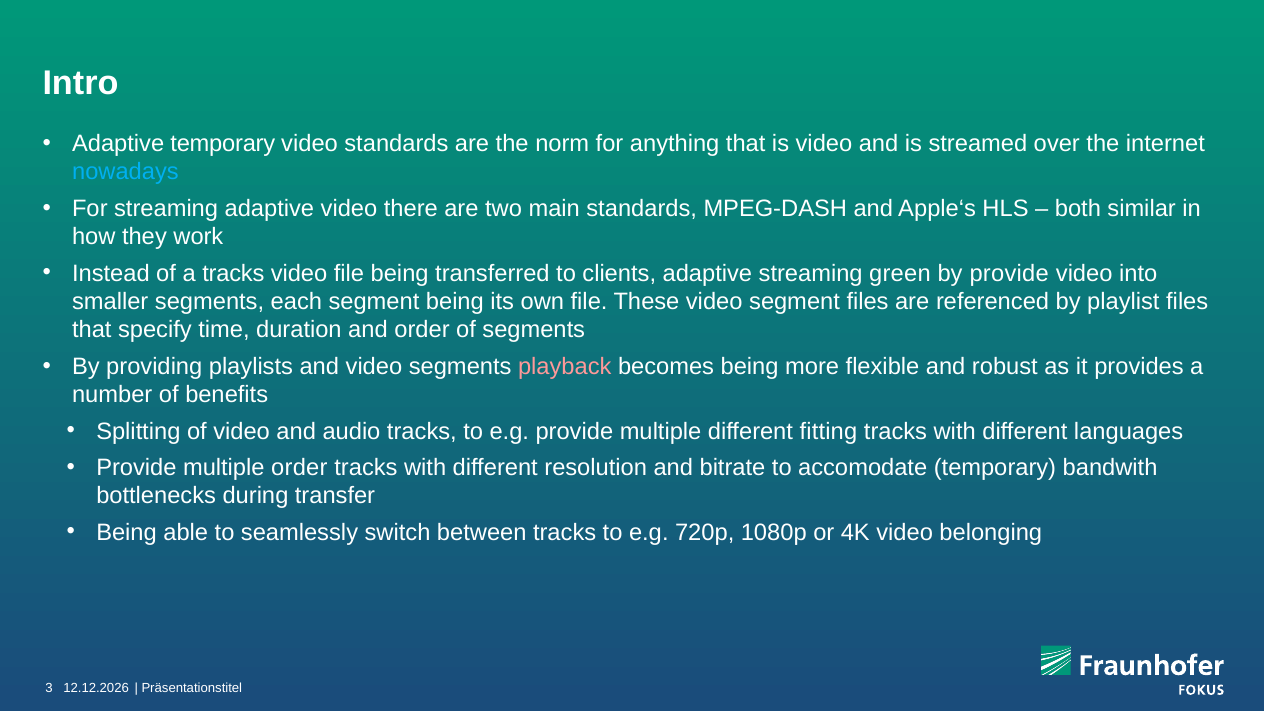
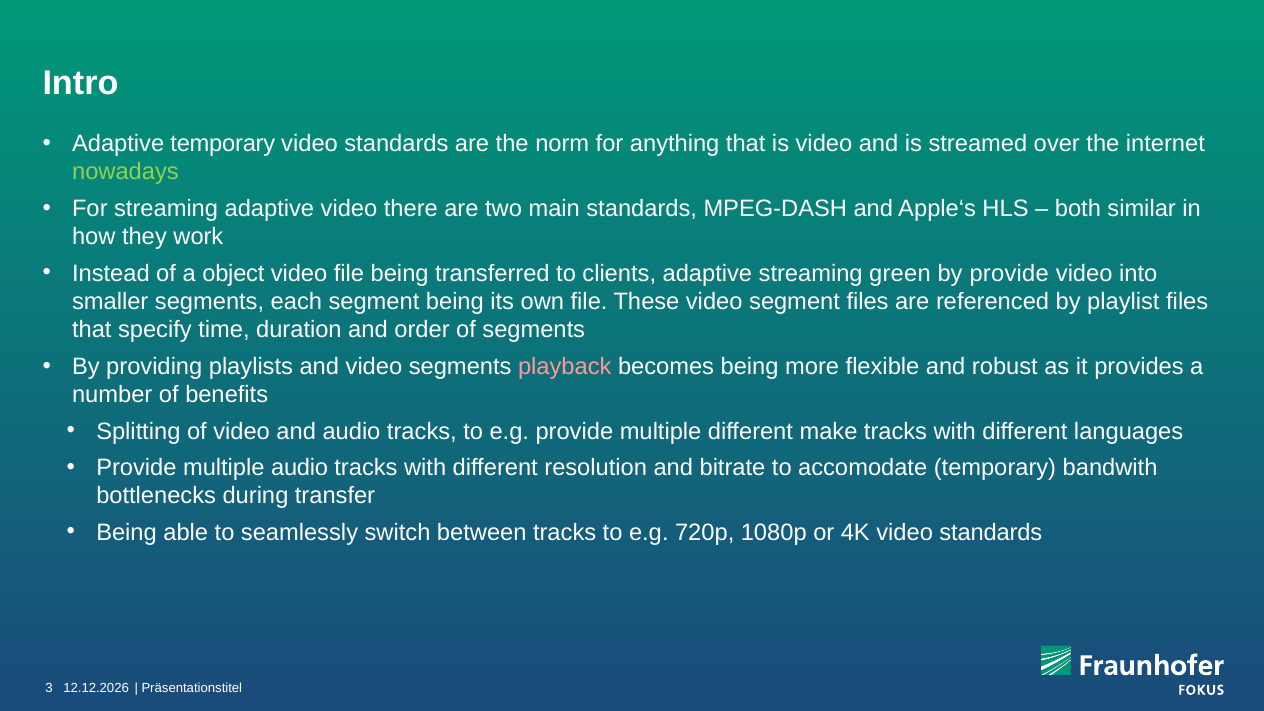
nowadays colour: light blue -> light green (125, 172)
a tracks: tracks -> object (233, 273)
fitting: fitting -> make (829, 431)
multiple order: order -> audio (300, 468)
4K video belonging: belonging -> standards (991, 532)
